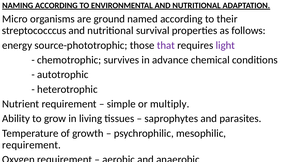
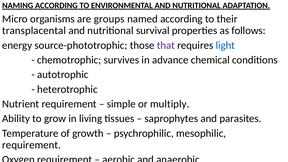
ground: ground -> groups (109, 19)
streptococccus: streptococccus -> transplacental (34, 31)
light colour: purple -> blue (225, 45)
